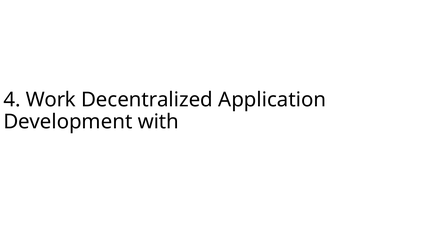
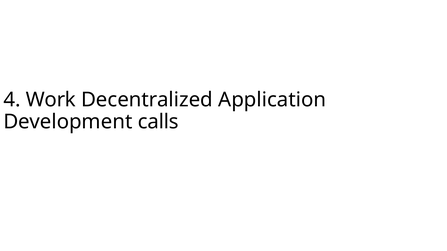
with: with -> calls (158, 122)
